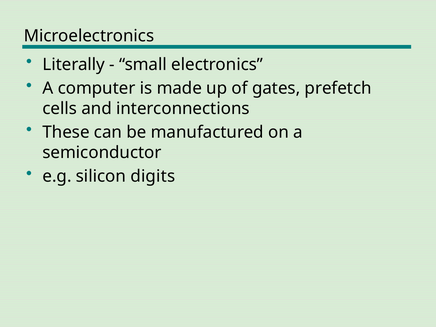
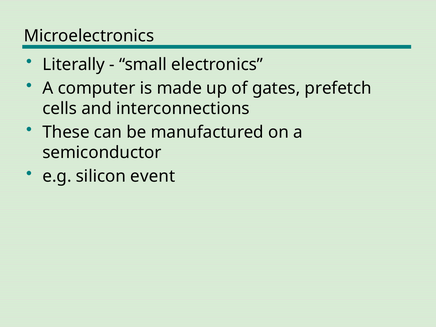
digits: digits -> event (153, 176)
